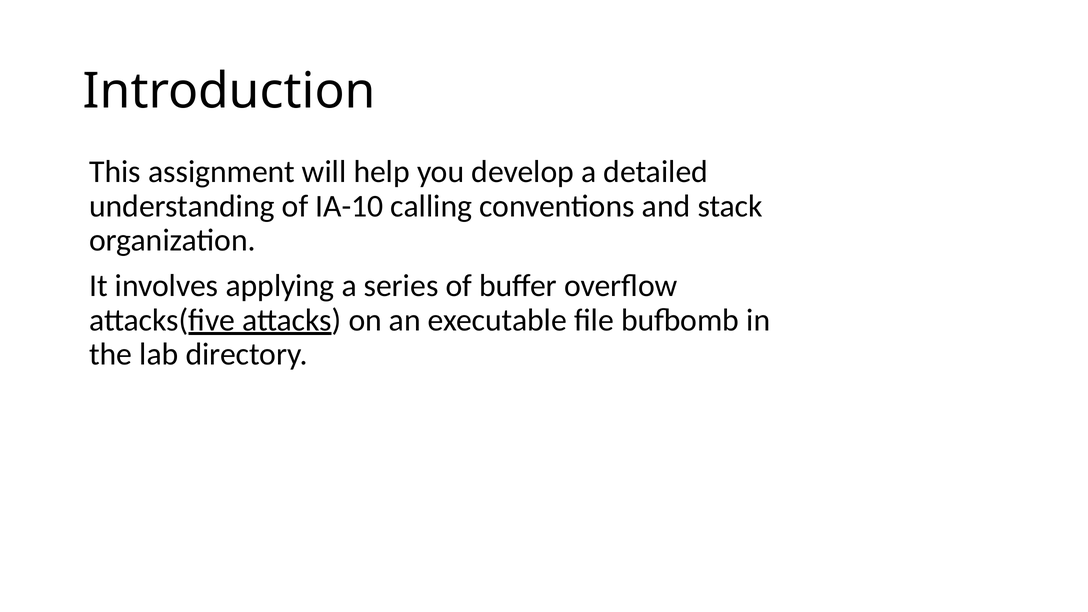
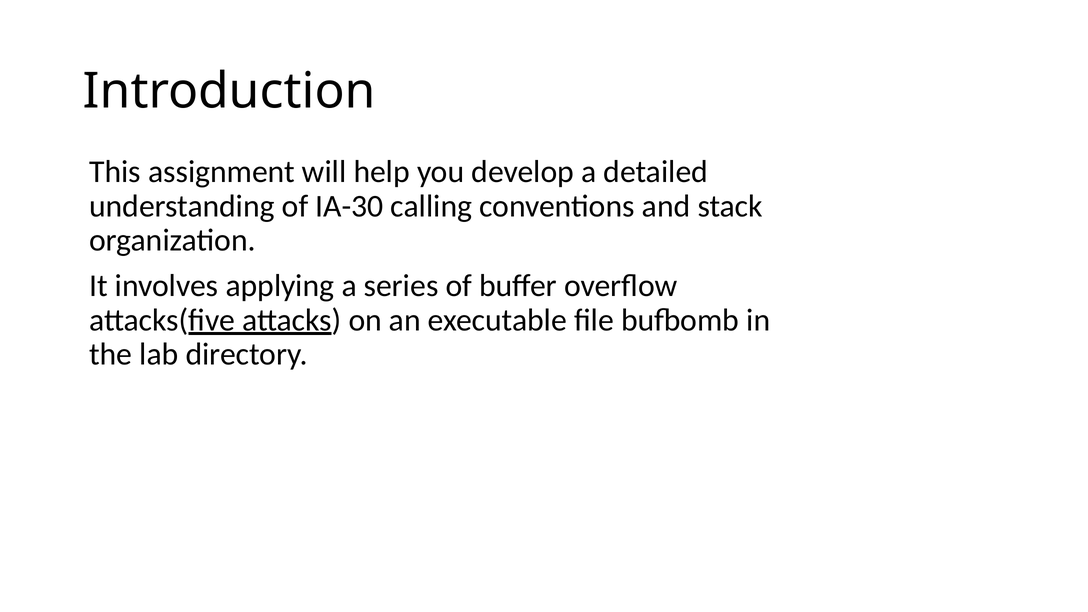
IA-10: IA-10 -> IA-30 (349, 206)
